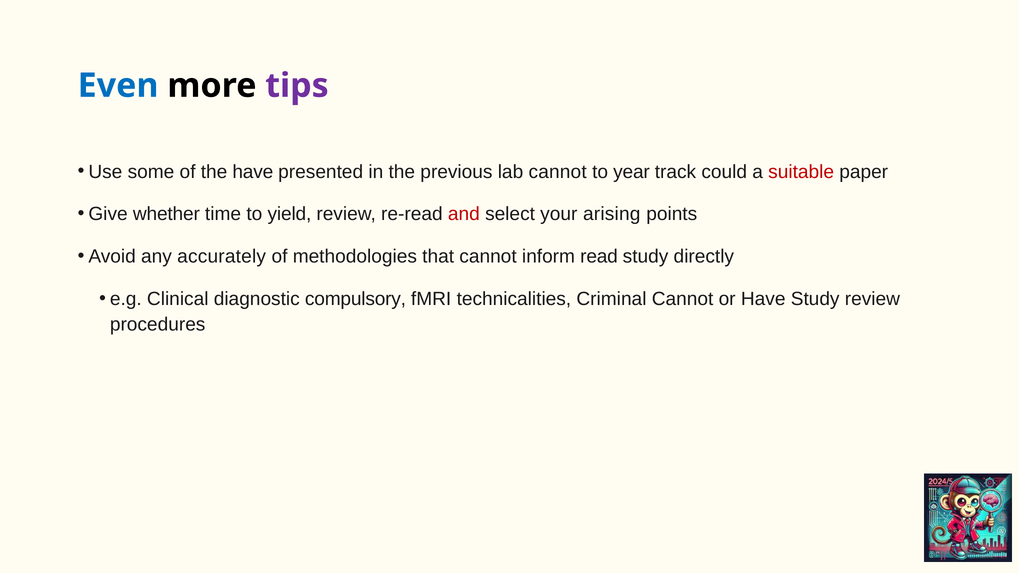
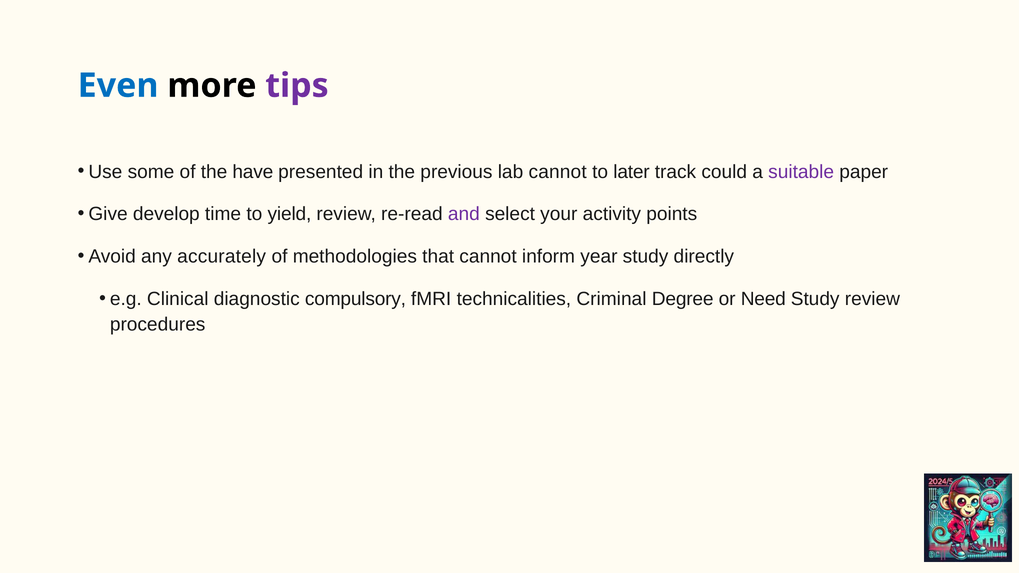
year: year -> later (632, 172)
suitable colour: red -> purple (801, 172)
whether: whether -> develop (166, 214)
and colour: red -> purple (464, 214)
arising: arising -> activity (612, 214)
read: read -> year (599, 257)
Criminal Cannot: Cannot -> Degree (683, 299)
or Have: Have -> Need (763, 299)
